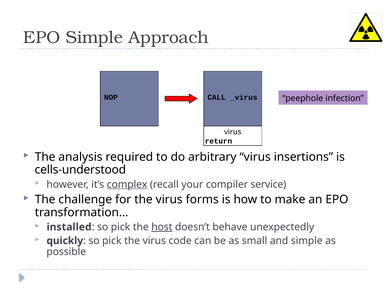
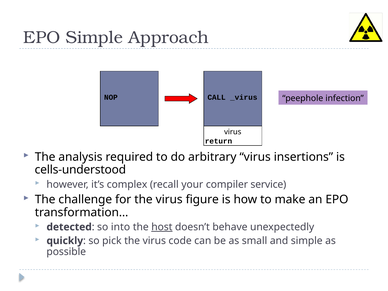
complex underline: present -> none (127, 184)
forms: forms -> figure (202, 200)
installed: installed -> detected (69, 227)
pick: pick -> into (120, 227)
